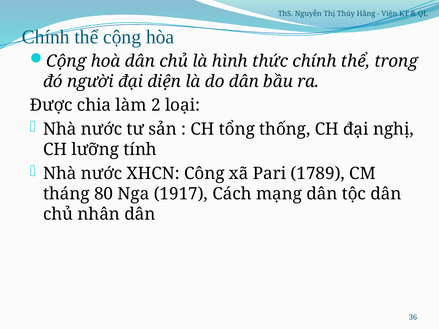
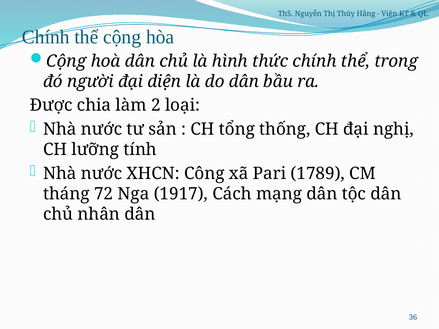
80: 80 -> 72 (104, 194)
